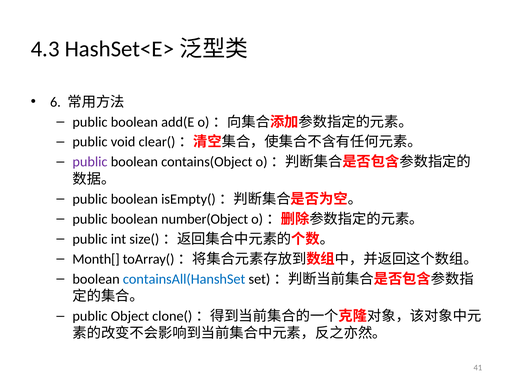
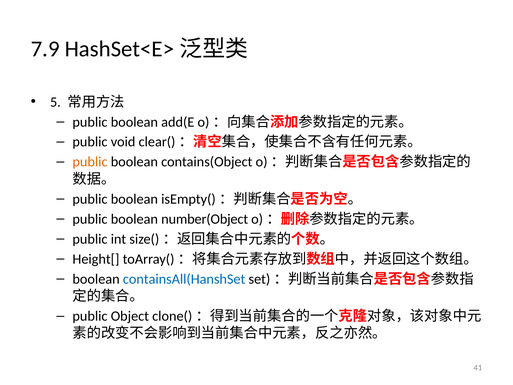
4.3: 4.3 -> 7.9 (45, 49)
6: 6 -> 5 (55, 102)
public colour: purple -> orange (90, 162)
Month[: Month[ -> Height[ (96, 259)
